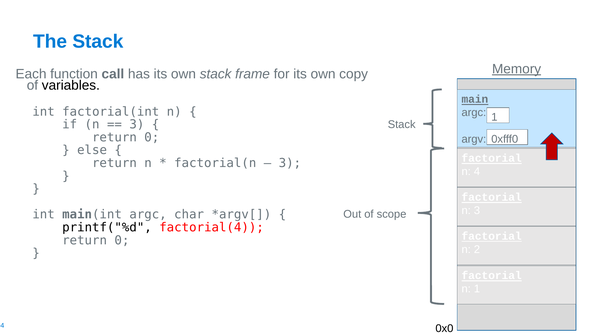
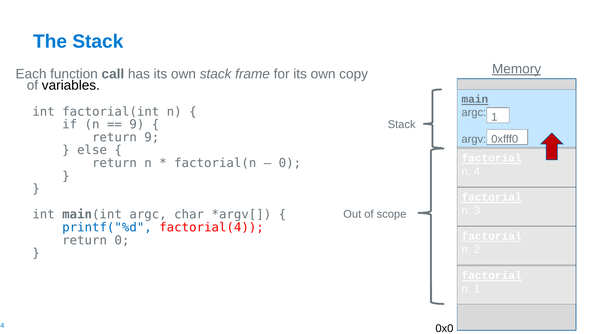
3: 3 -> 9 (137, 125)
0: 0 -> 9 (152, 137)
3: 3 -> 0 (290, 163)
printf("%d colour: black -> blue (107, 228)
